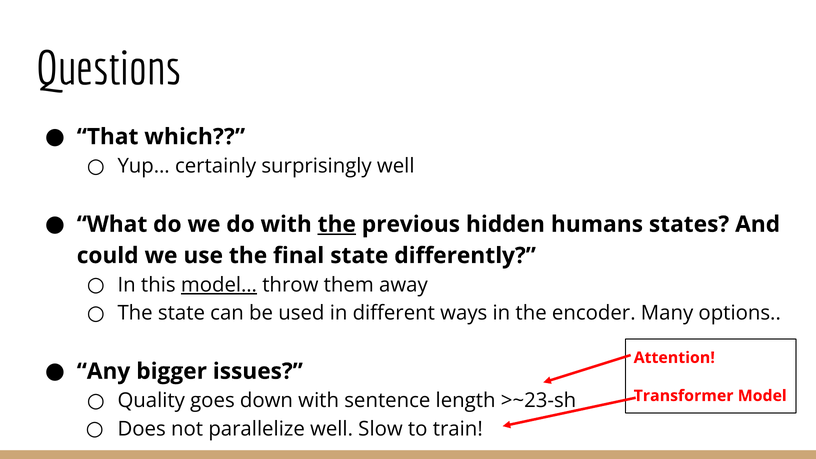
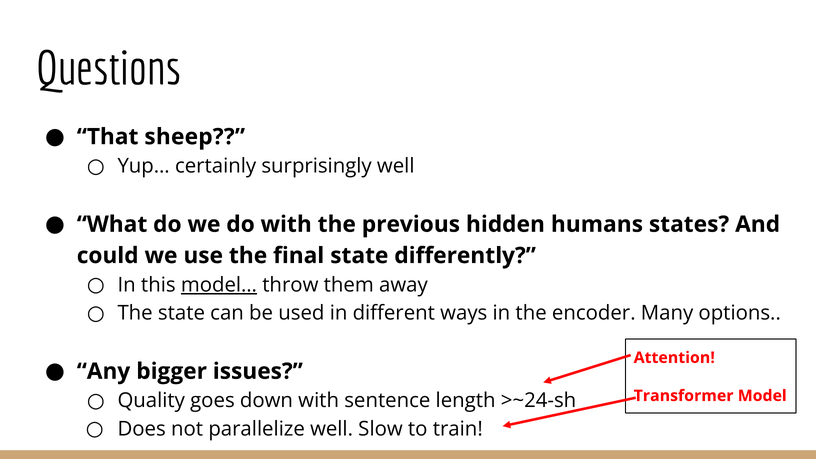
which: which -> sheep (195, 137)
the underline: present -> none (337, 224)
>~23-sh: >~23-sh -> >~24-sh (539, 401)
